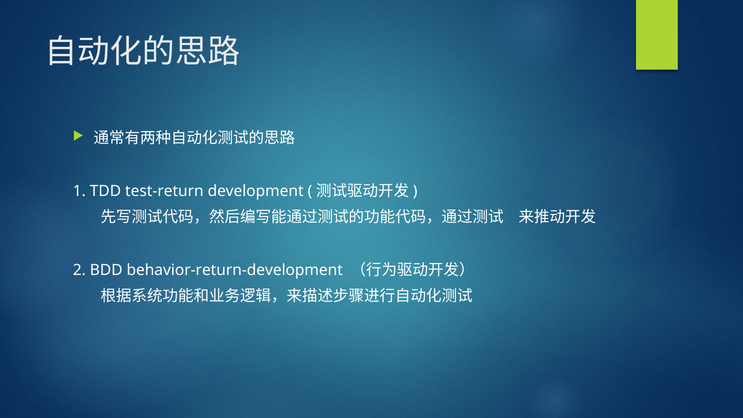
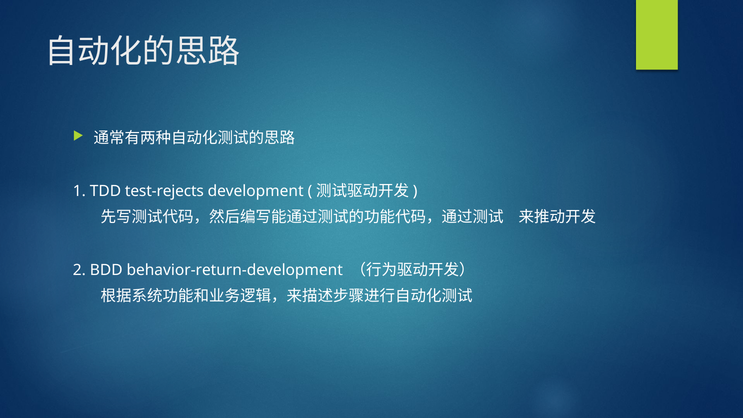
test-return: test-return -> test-rejects (164, 191)
